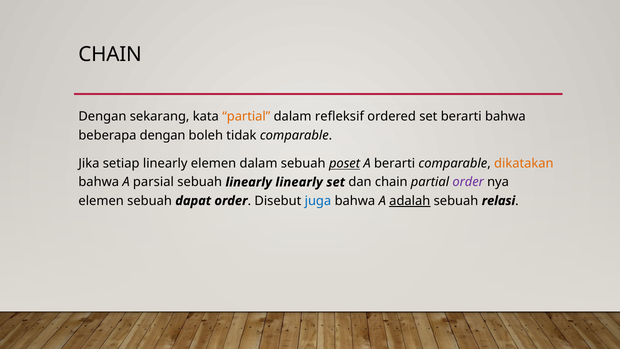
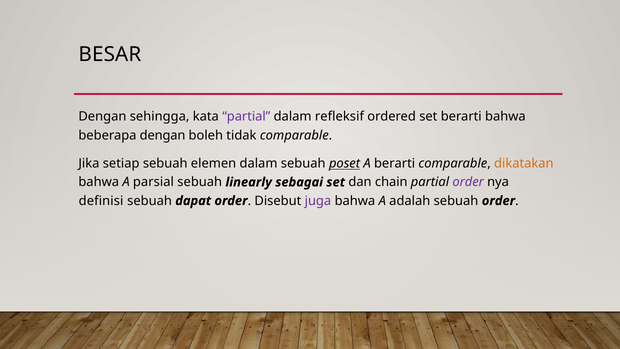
CHAIN: CHAIN -> BESAR (110, 54)
sekarang: sekarang -> sehingga (160, 117)
partial colour: orange -> purple (246, 117)
setiap linearly: linearly -> sebuah (165, 163)
linearly linearly: linearly -> sebagai (299, 182)
elemen: elemen -> definisi (101, 201)
juga colour: blue -> purple (318, 201)
adalah underline: present -> none (410, 201)
sebuah relasi: relasi -> order (498, 201)
